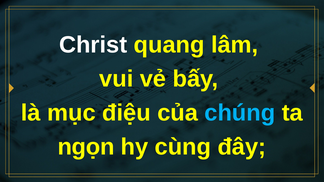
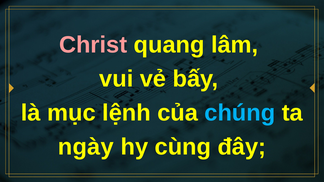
Christ colour: white -> pink (93, 45)
điệu: điệu -> lệnh (126, 113)
ngọn: ngọn -> ngày (86, 147)
